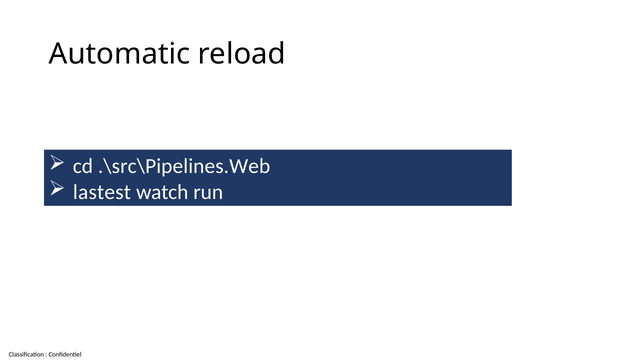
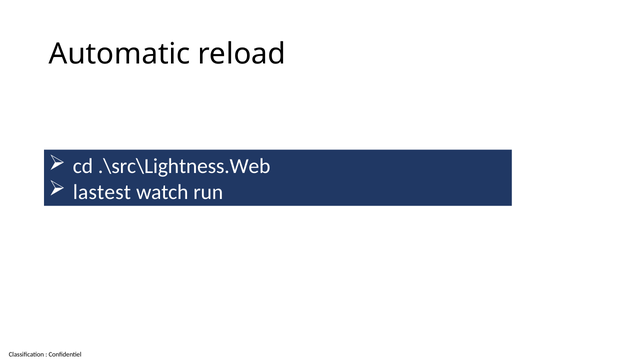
.\src\Pipelines.Web: .\src\Pipelines.Web -> .\src\Lightness.Web (184, 166)
